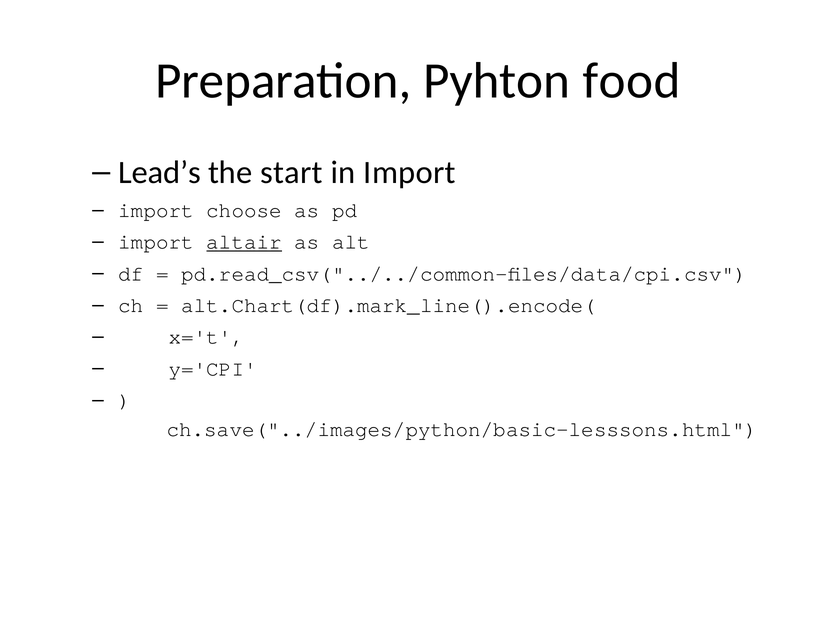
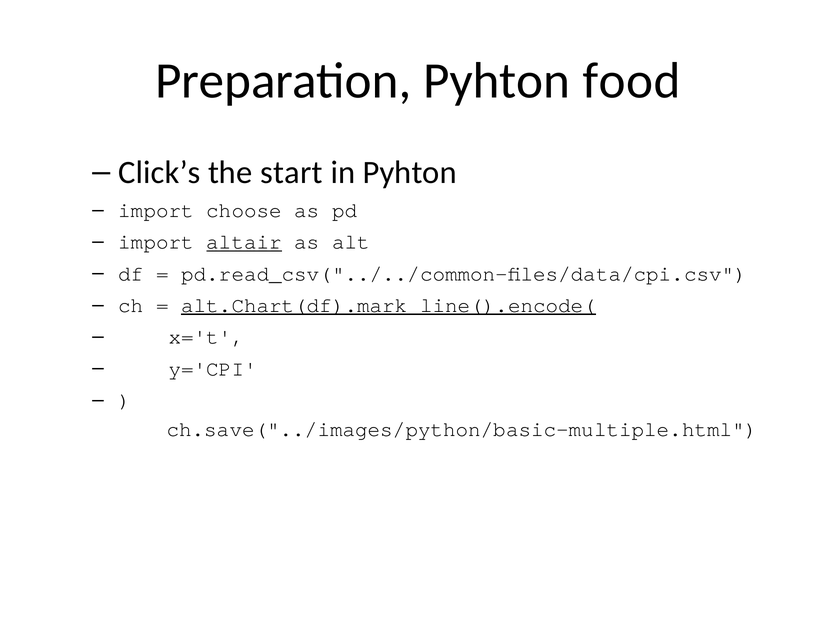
Lead’s: Lead’s -> Click’s (160, 173)
in Import: Import -> Pyhton (410, 173)
alt.Chart(df).mark_line().encode( underline: none -> present (389, 306)
ch.save("../images/python/basic-lesssons.html: ch.save("../images/python/basic-lesssons.html -> ch.save("../images/python/basic-multiple.html (462, 430)
